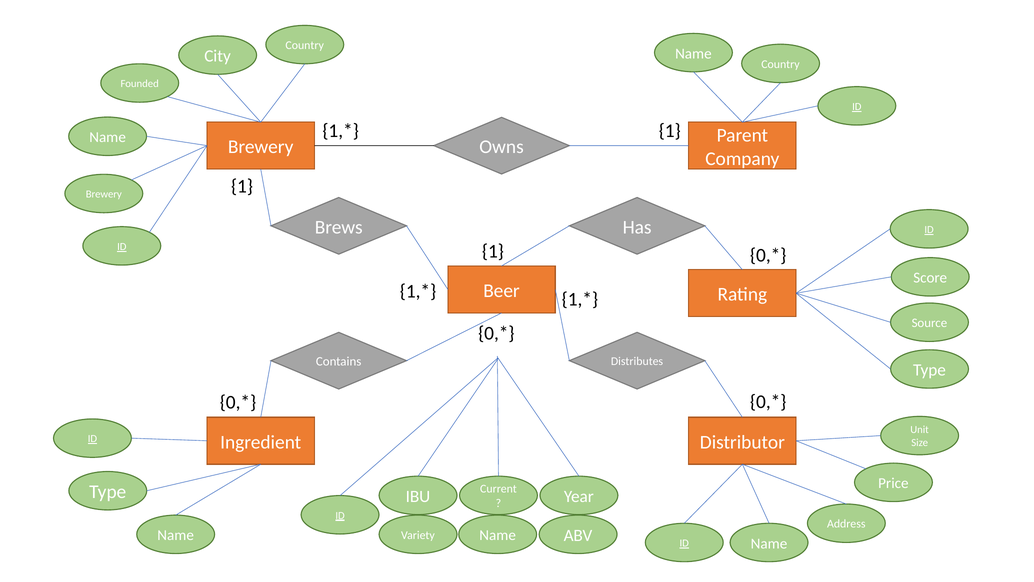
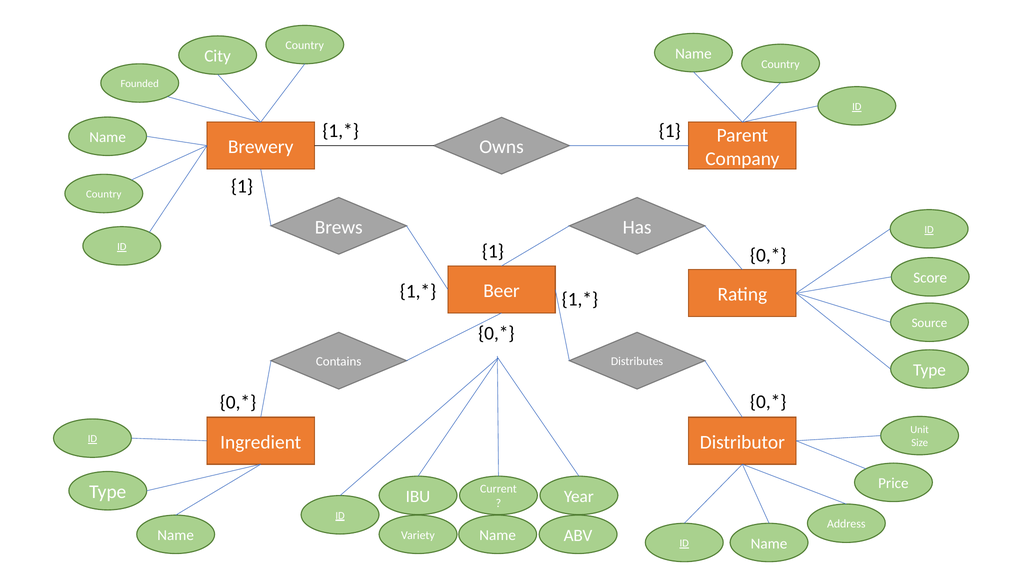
Brewery: Brewery -> Country (104, 194)
